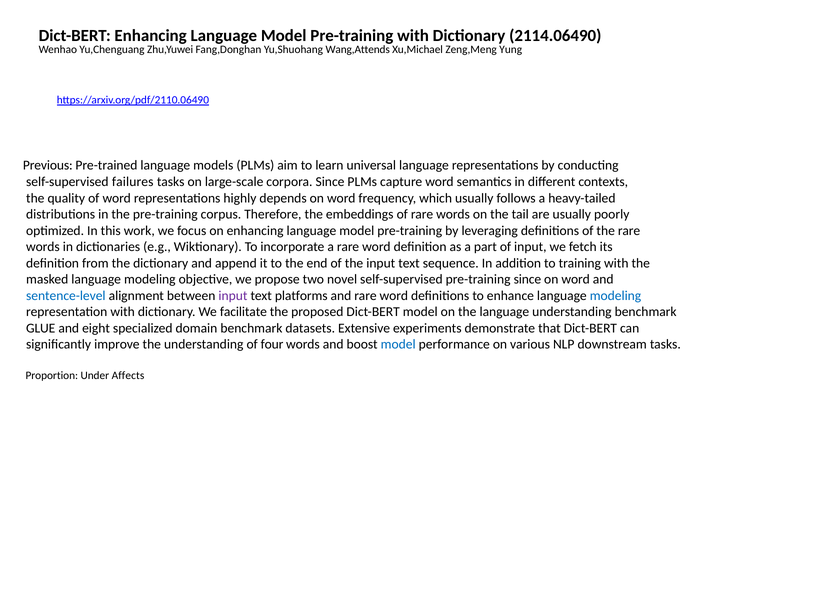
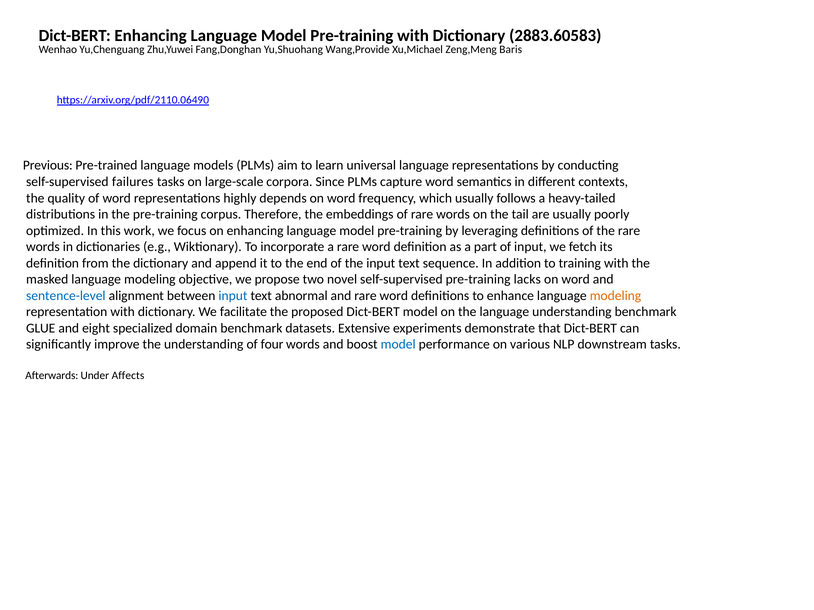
2114.06490: 2114.06490 -> 2883.60583 (555, 36)
Wang,Attends: Wang,Attends -> Wang,Provide (358, 50)
Yung: Yung -> Baris (511, 50)
pre-training since: since -> lacks (527, 280)
input colour: purple -> blue (233, 296)
platforms: platforms -> abnormal (301, 296)
modeling colour: blue -> orange (615, 296)
Proportion: Proportion -> Afterwards (52, 376)
